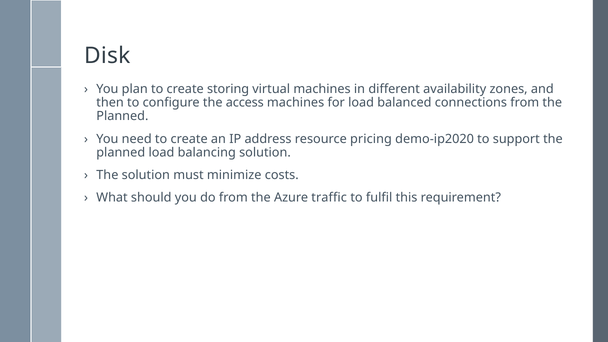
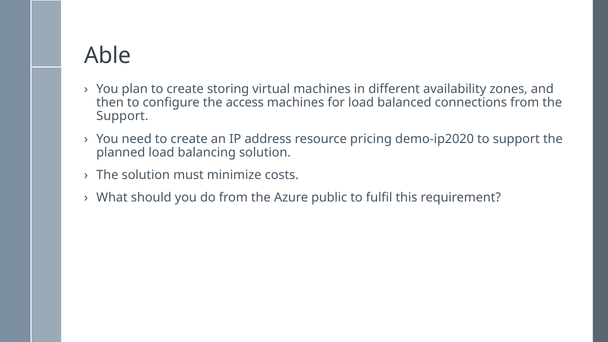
Disk: Disk -> Able (107, 56)
Planned: Planned -> Support (122, 116)
traffic: traffic -> public (329, 198)
